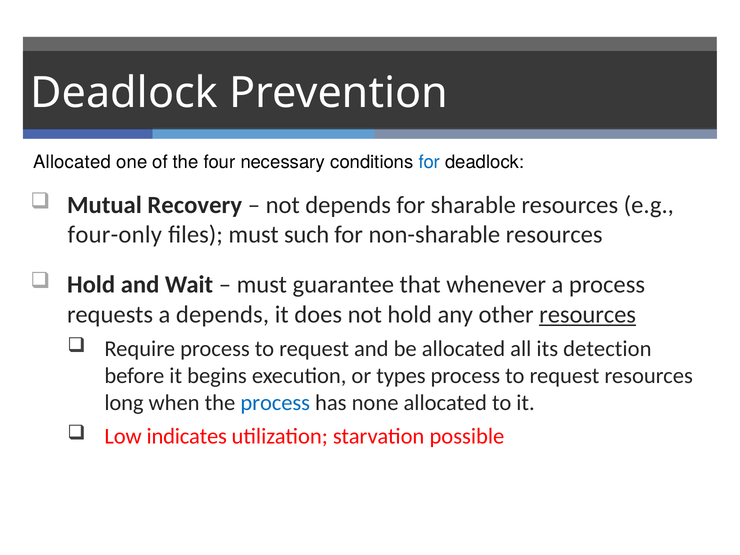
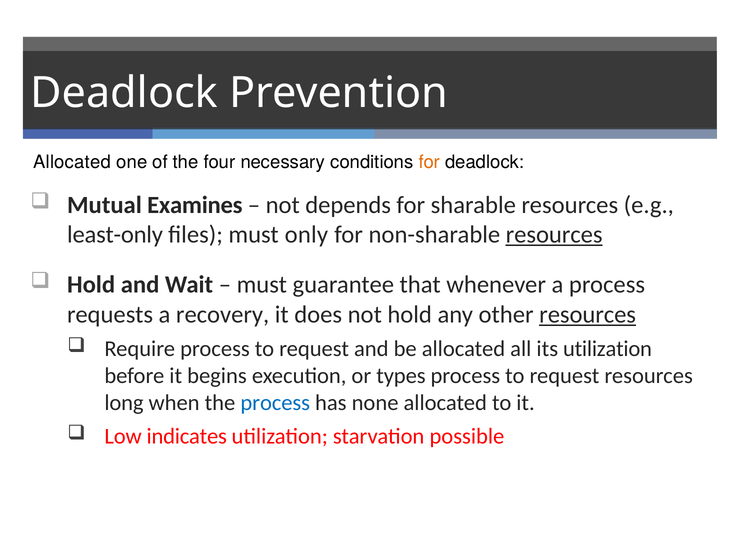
for colour: blue -> orange (429, 162)
Recovery: Recovery -> Examines (195, 205)
four-only: four-only -> least-only (115, 235)
such: such -> only (306, 235)
resources underline: none -> present (554, 235)
a depends: depends -> recovery (223, 314)
its detection: detection -> utilization (607, 349)
